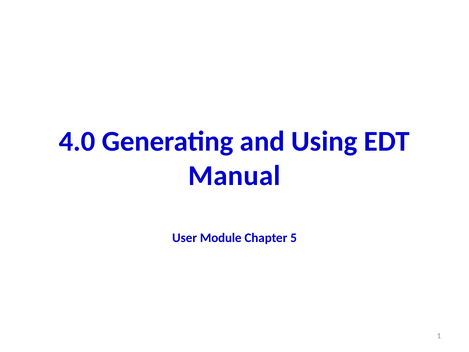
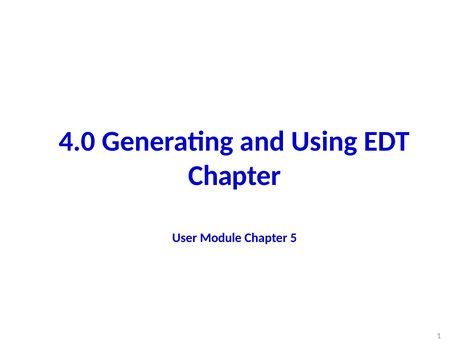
Manual: Manual -> Chapter (235, 176)
